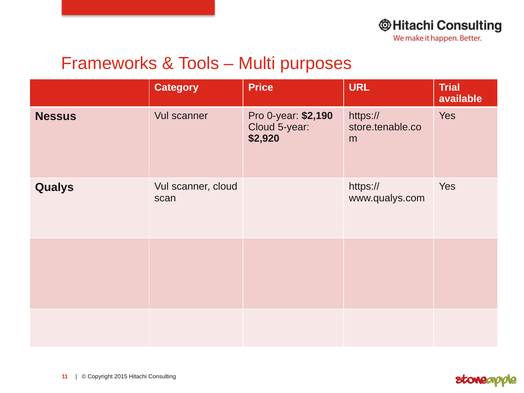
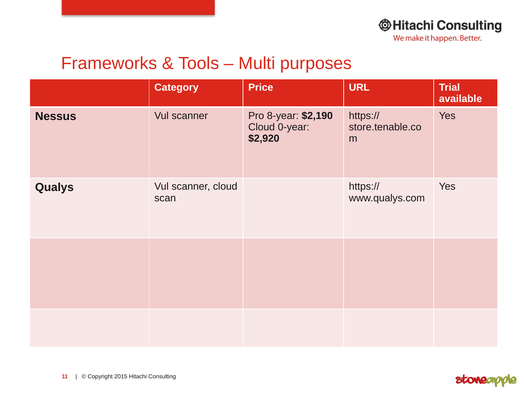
0-year: 0-year -> 8-year (283, 116)
5-year: 5-year -> 0-year (294, 127)
